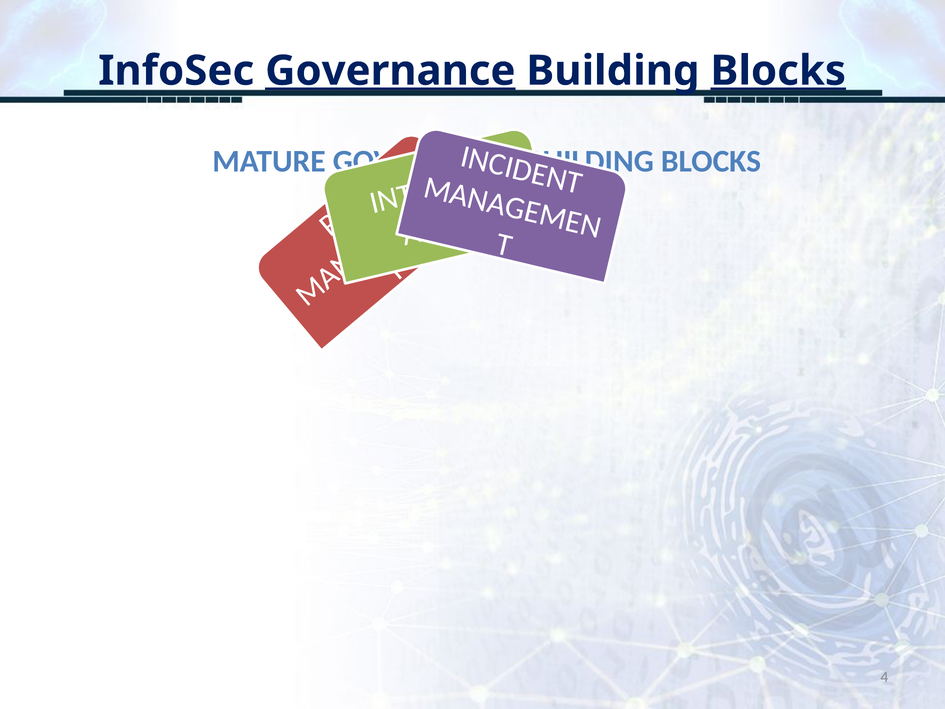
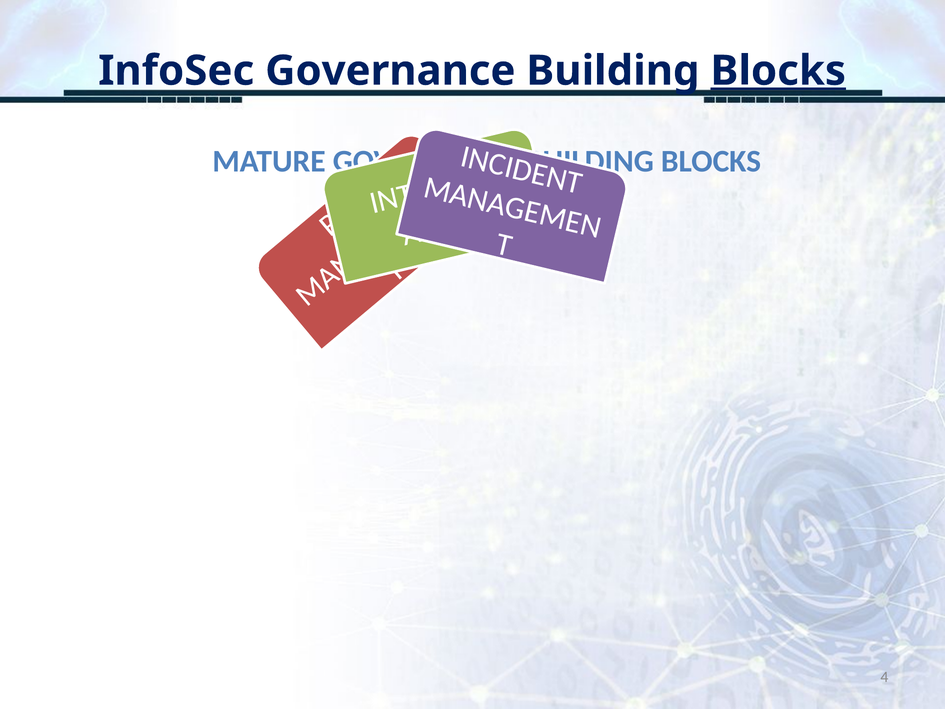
Governance underline: present -> none (390, 71)
